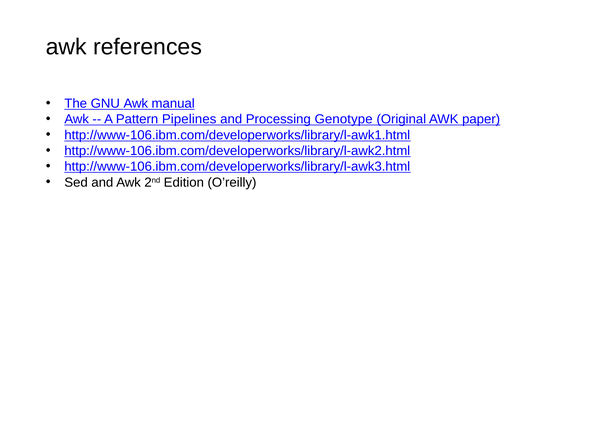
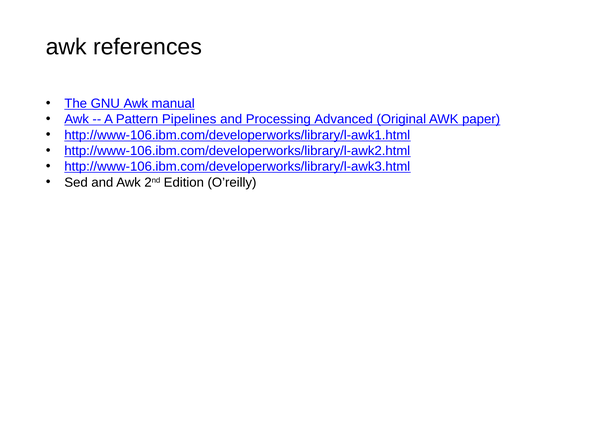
Genotype: Genotype -> Advanced (344, 119)
